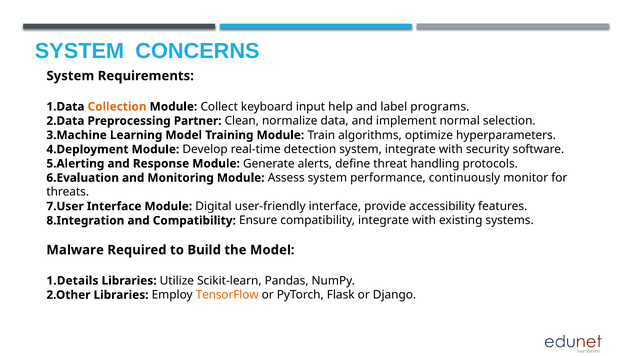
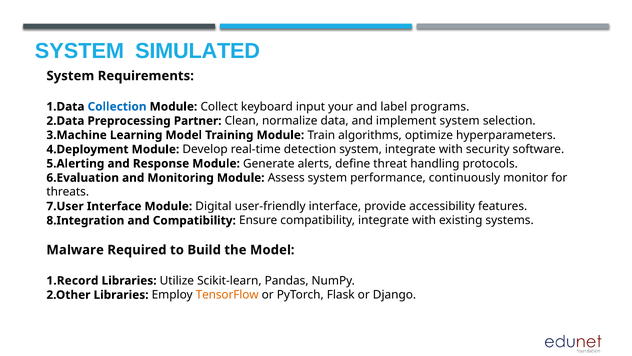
CONCERNS: CONCERNS -> SIMULATED (198, 51)
Collection colour: orange -> blue (117, 106)
help: help -> your (341, 106)
implement normal: normal -> system (460, 121)
1.Details: 1.Details -> 1.Record (72, 280)
